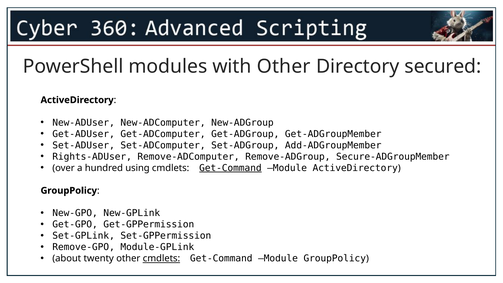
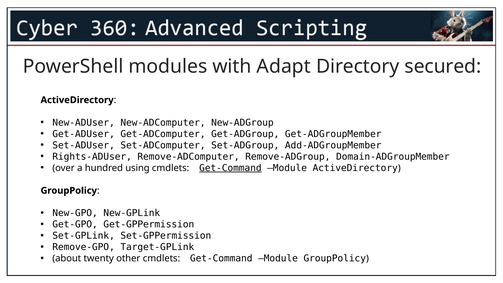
with Other: Other -> Adapt (284, 67)
Secure-ADGroupMember: Secure-ADGroupMember -> Domain-ADGroupMember (393, 157)
Module-GPLink: Module-GPLink -> Target-GPLink (157, 247)
cmdlets underline: present -> none (161, 258)
